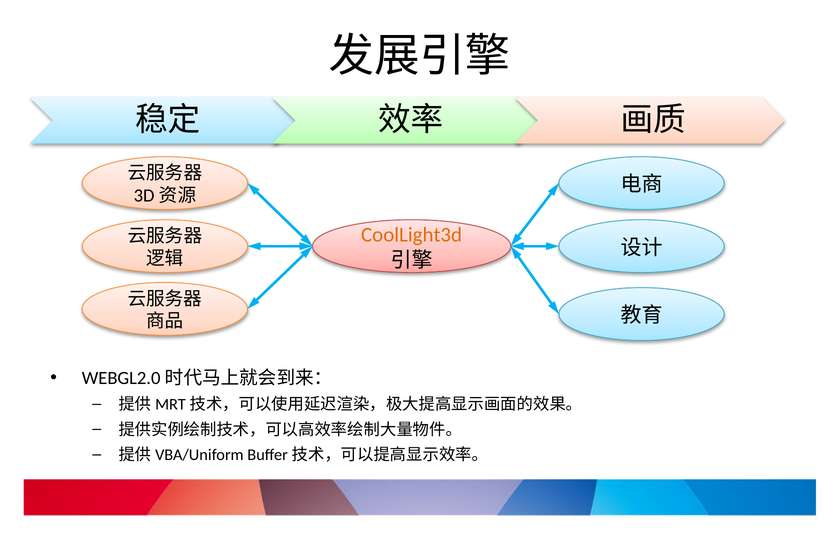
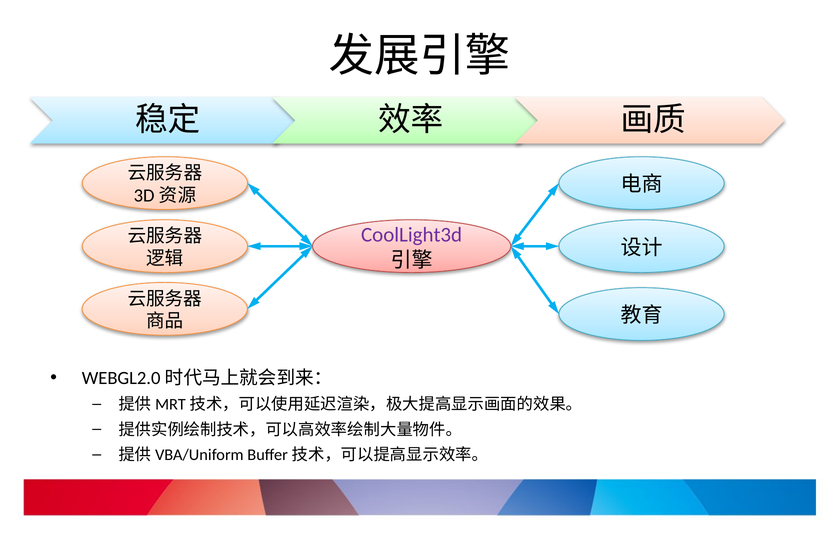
CoolLight3d colour: orange -> purple (412, 235)
